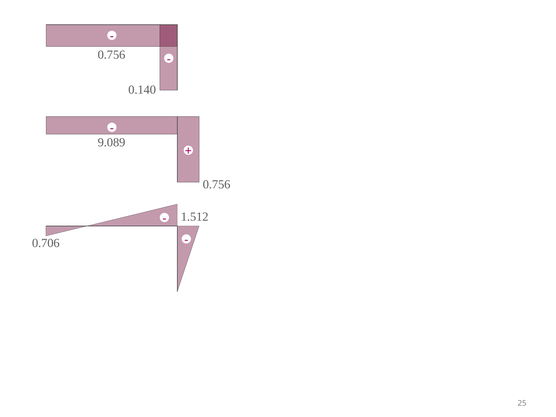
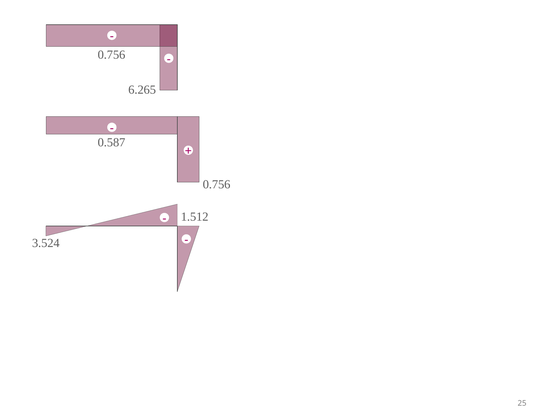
0.140: 0.140 -> 6.265 (142, 90)
9.089: 9.089 -> 0.587 (112, 142)
0.706: 0.706 -> 3.524 (46, 243)
